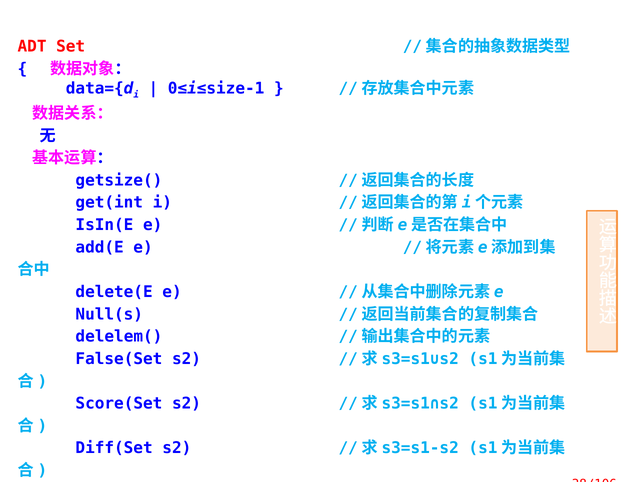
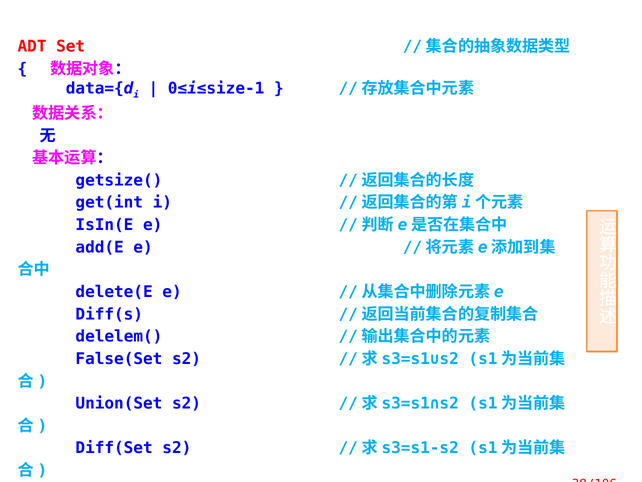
Null(s: Null(s -> Diff(s (109, 314)
Score(Set: Score(Set -> Union(Set (119, 403)
